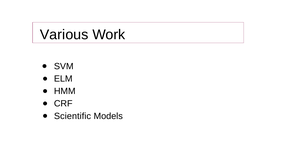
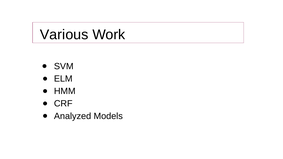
Scientific: Scientific -> Analyzed (73, 116)
